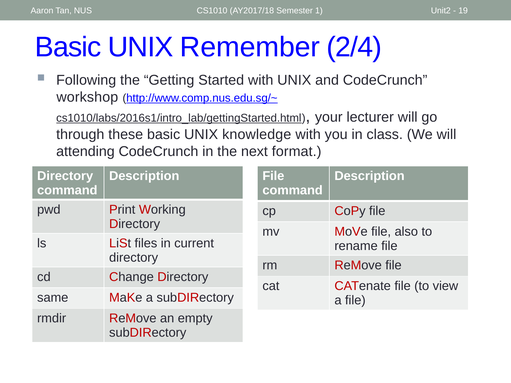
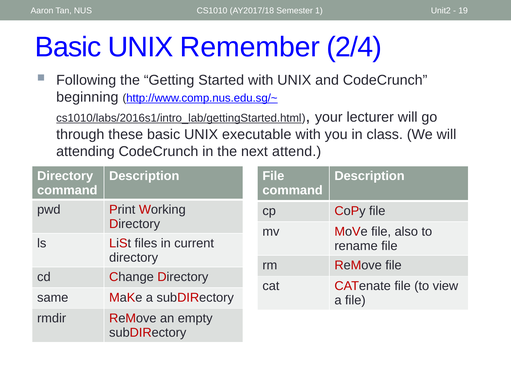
workshop: workshop -> beginning (87, 97)
knowledge: knowledge -> executable (257, 135)
format: format -> attend (297, 152)
